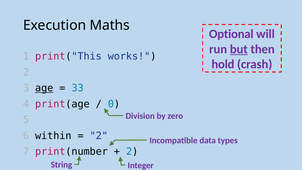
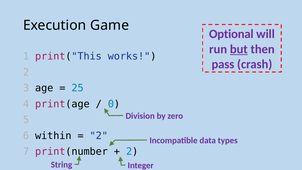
Maths: Maths -> Game (110, 25)
hold: hold -> pass (223, 64)
age underline: present -> none (44, 88)
33: 33 -> 25 (78, 88)
